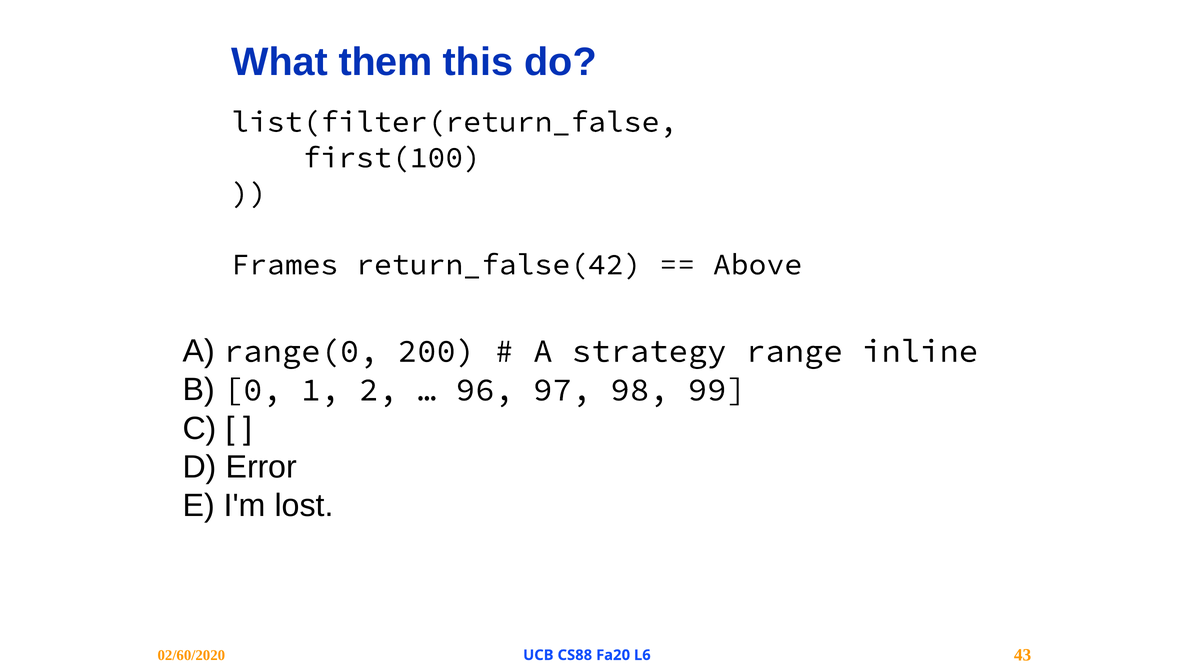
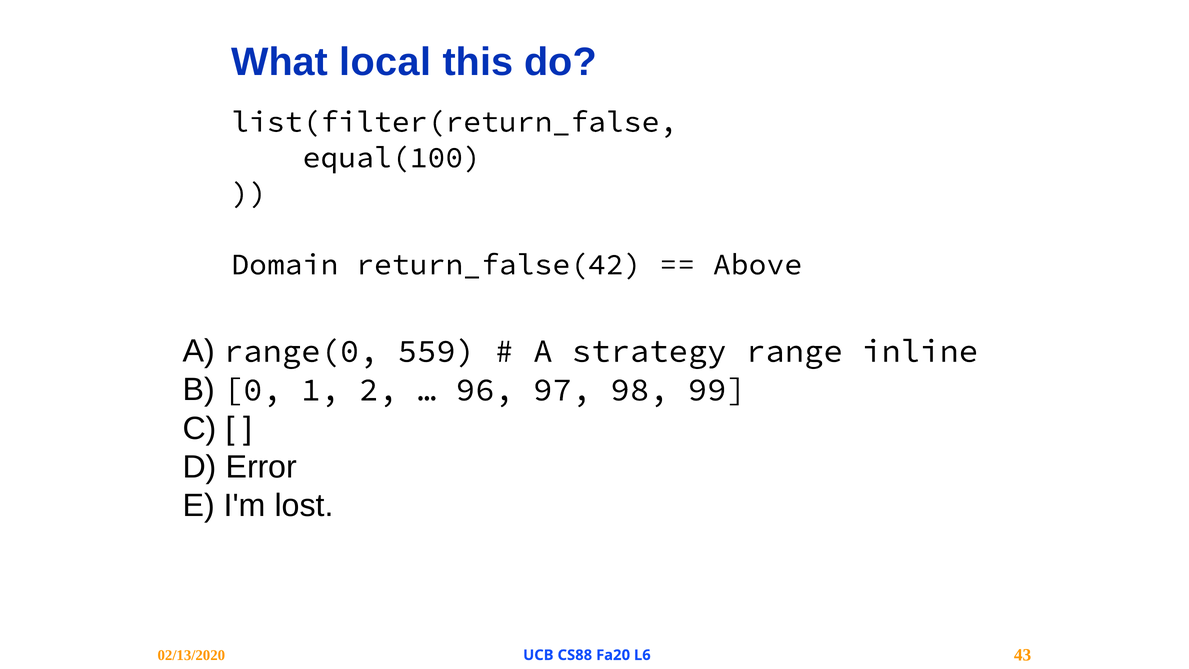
them: them -> local (385, 62)
first(100: first(100 -> equal(100 (392, 157)
Frames: Frames -> Domain (285, 264)
200: 200 -> 559 (436, 351)
02/60/2020: 02/60/2020 -> 02/13/2020 (191, 655)
